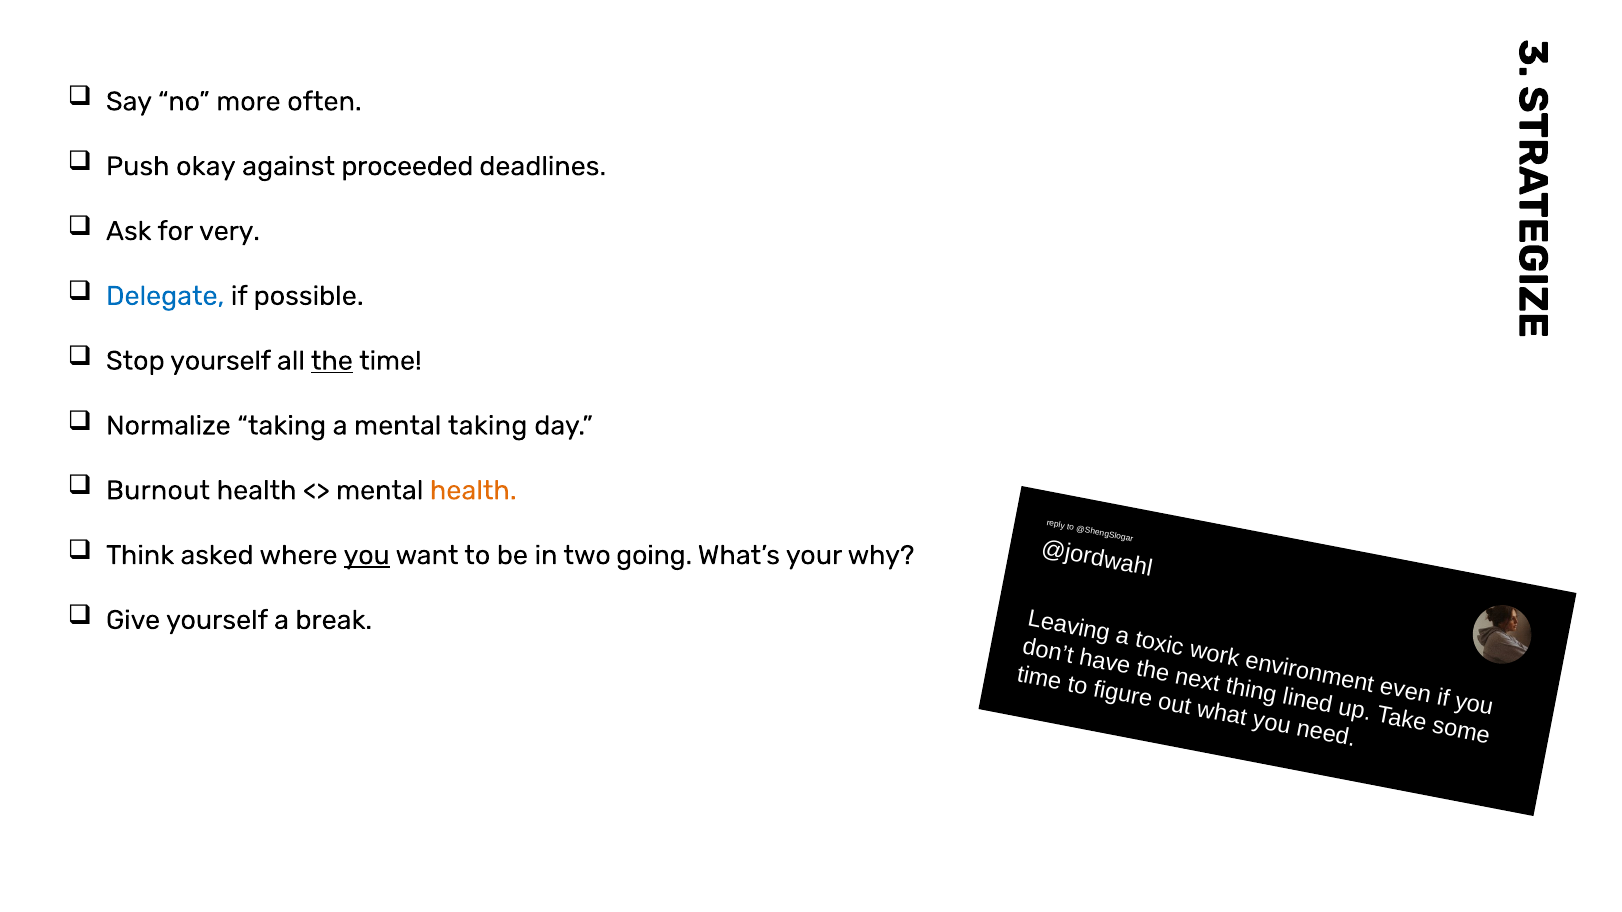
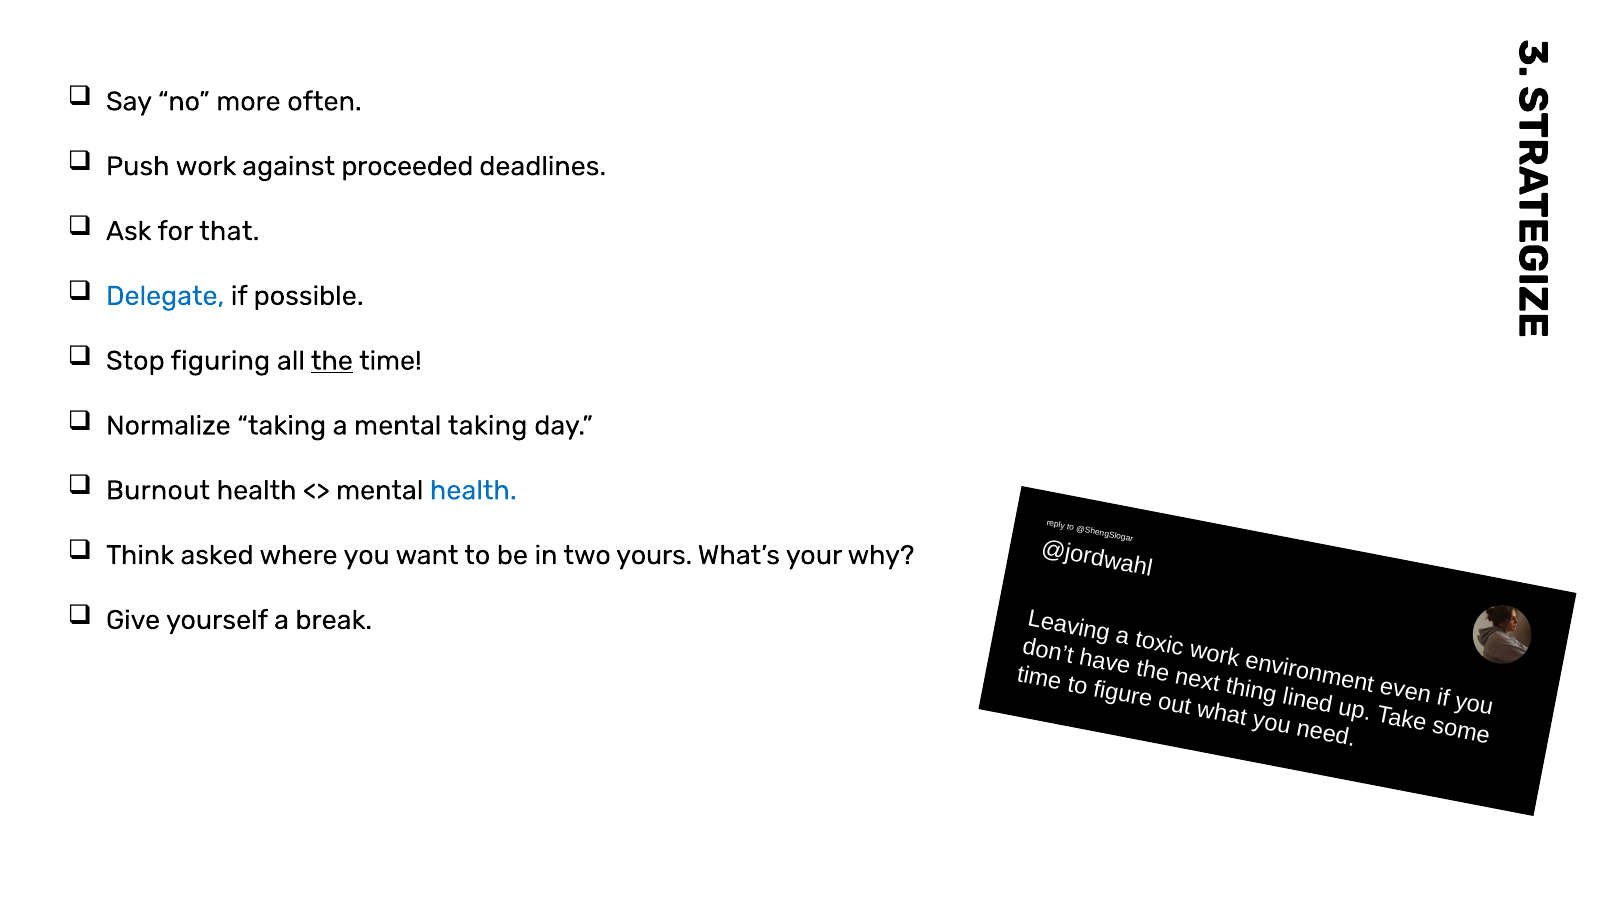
Push okay: okay -> work (206, 166)
very: very -> that (229, 231)
Stop yourself: yourself -> figuring (220, 361)
health colour: orange -> blue (473, 491)
you underline: present -> none (367, 555)
going: going -> yours (654, 555)
